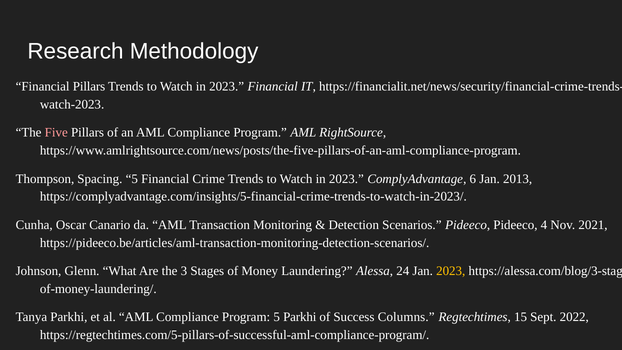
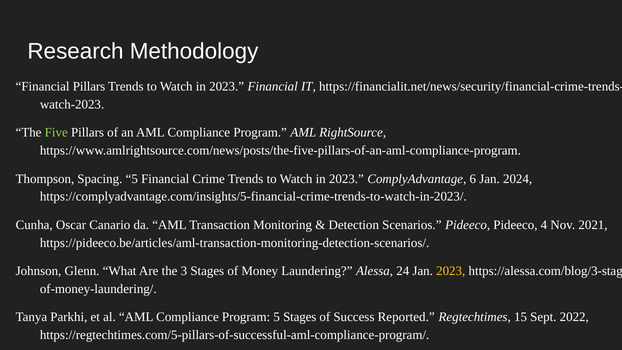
Five colour: pink -> light green (56, 133)
2013: 2013 -> 2024 (518, 179)
5 Parkhi: Parkhi -> Stages (300, 317)
Columns: Columns -> Reported (406, 317)
